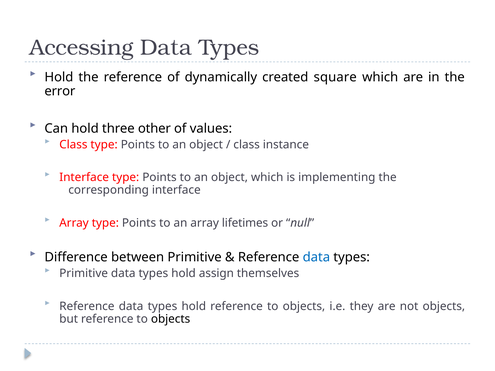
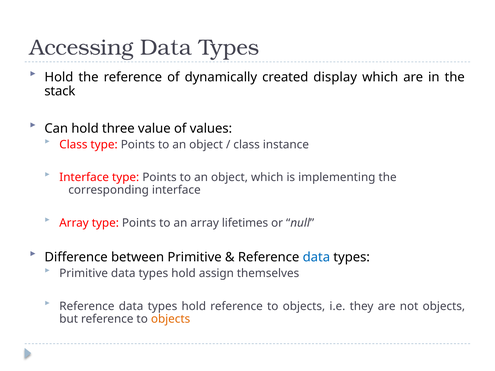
square: square -> display (335, 77)
error: error -> stack (60, 91)
other: other -> value (154, 128)
objects colour: black -> orange (171, 319)
